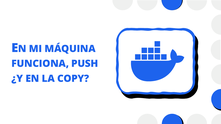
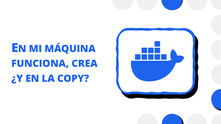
PUSH: PUSH -> CREA (85, 64)
